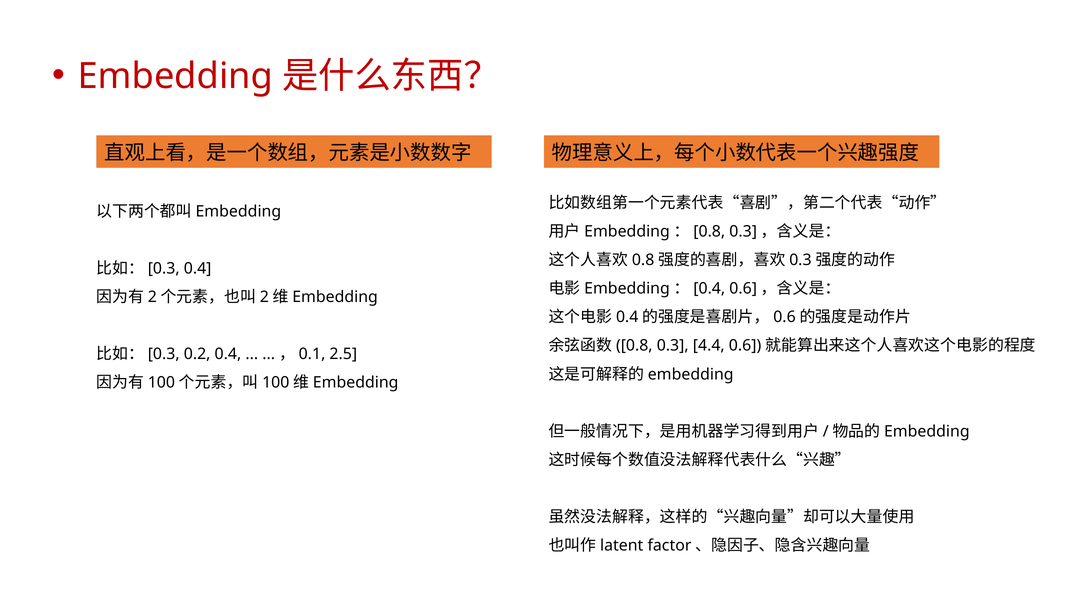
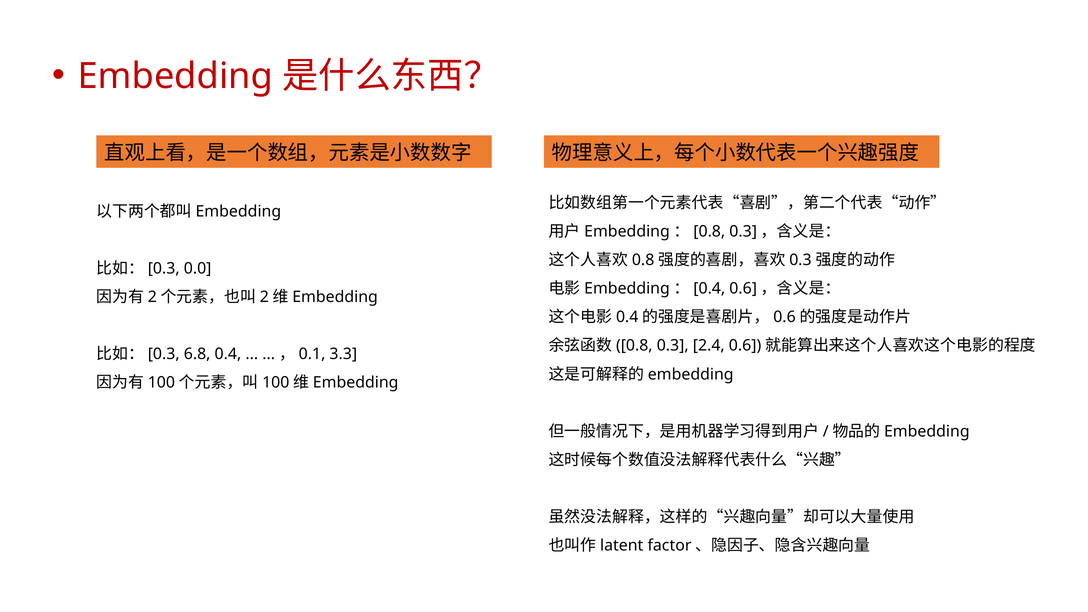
0.4: 0.4 -> 0.0 (198, 268)
4.4: 4.4 -> 2.4 (709, 346)
0.2: 0.2 -> 6.8 (197, 354)
2.5: 2.5 -> 3.3 (343, 354)
